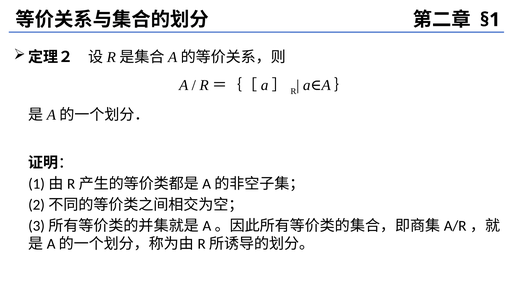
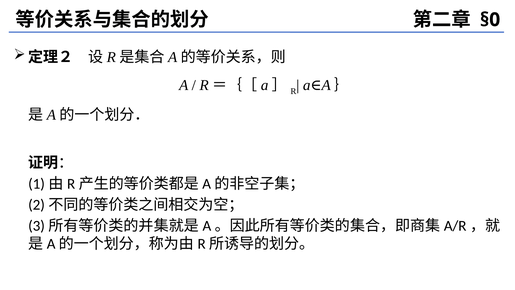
§1: §1 -> §0 (490, 20)
